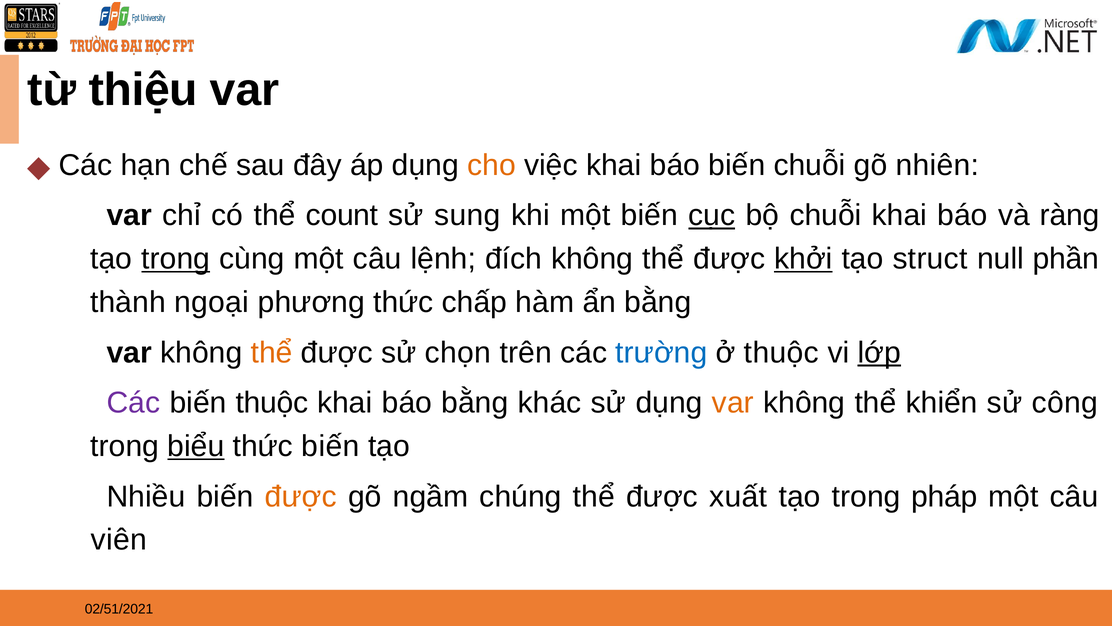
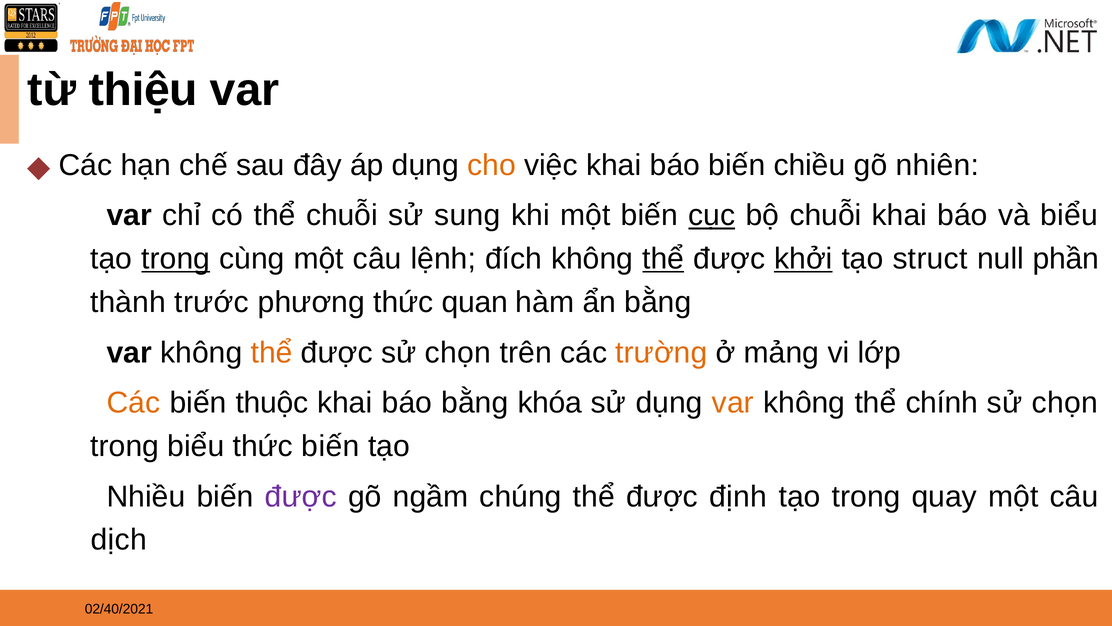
biến chuỗi: chuỗi -> chiều (810, 165)
thể count: count -> chuỗi (342, 215)
và ràng: ràng -> biểu (1069, 215)
thể underline: none -> present (663, 259)
ngoại: ngoại -> trước (212, 302)
chấp: chấp -> quan (475, 302)
trường colour: blue -> orange (661, 352)
ở thuộc: thuộc -> mảng (782, 352)
lớp underline: present -> none (879, 352)
Các colour: purple -> orange (133, 403)
khác: khác -> khóa (550, 403)
khiển: khiển -> chính (942, 403)
công: công -> chọn (1065, 403)
biểu underline: present -> none (196, 446)
được colour: orange -> purple (301, 496)
xuất: xuất -> định (738, 496)
pháp: pháp -> quay (944, 496)
viên: viên -> dịch (119, 540)
02/51/2021: 02/51/2021 -> 02/40/2021 (119, 609)
